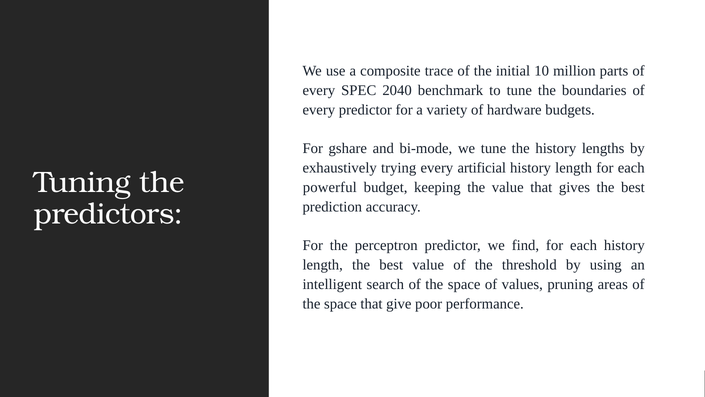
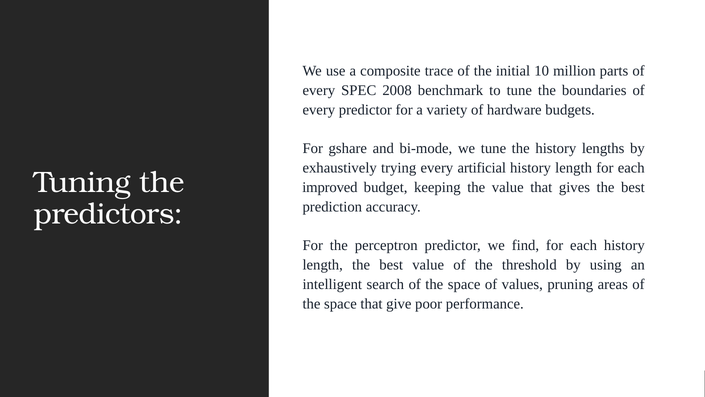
2040: 2040 -> 2008 (397, 90)
powerful: powerful -> improved (330, 187)
